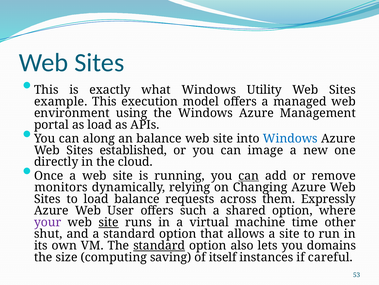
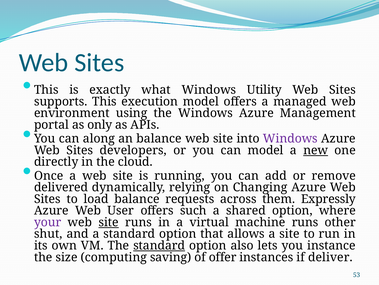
example: example -> supports (61, 101)
as load: load -> only (100, 125)
Windows colour: blue -> purple (290, 138)
established: established -> developers (133, 150)
can image: image -> model (266, 150)
new underline: none -> present (316, 150)
can underline: present -> none (249, 175)
monitors: monitors -> delivered (61, 187)
machine time: time -> runs (305, 222)
domains: domains -> instance (331, 245)
itself: itself -> offer (223, 257)
careful: careful -> deliver (330, 257)
